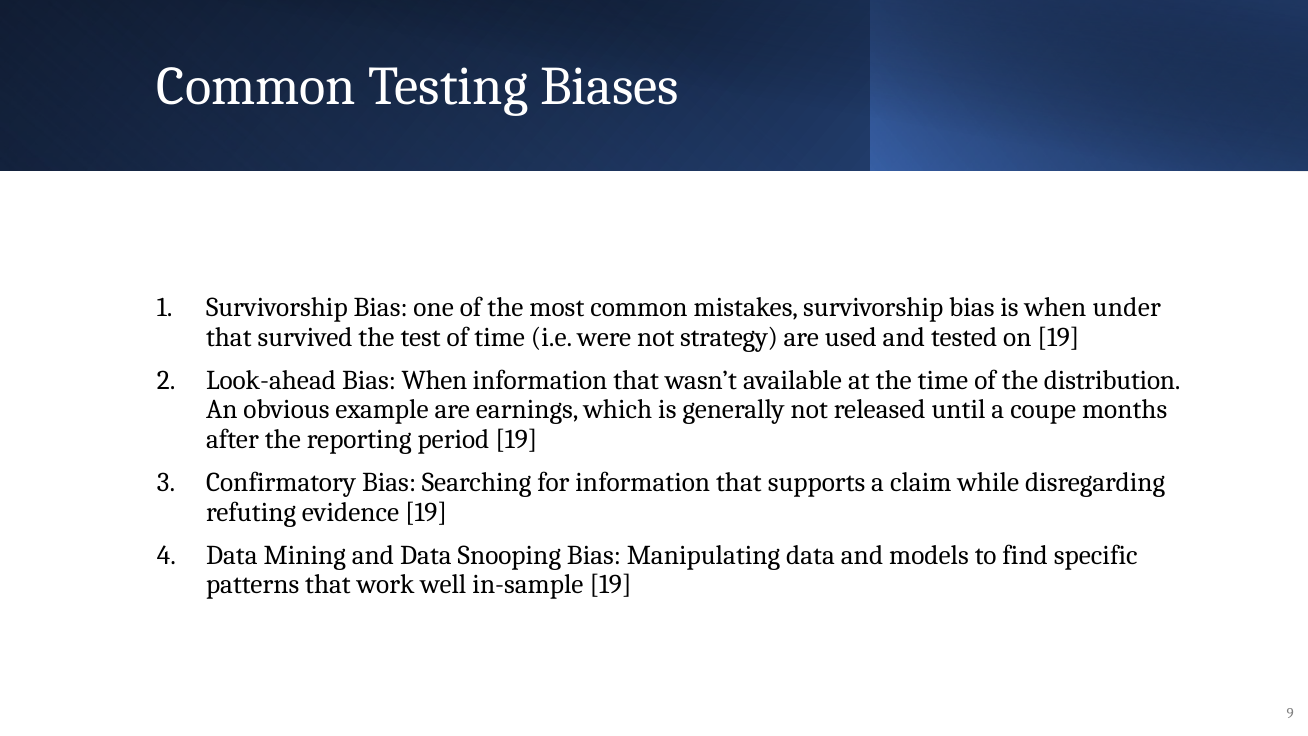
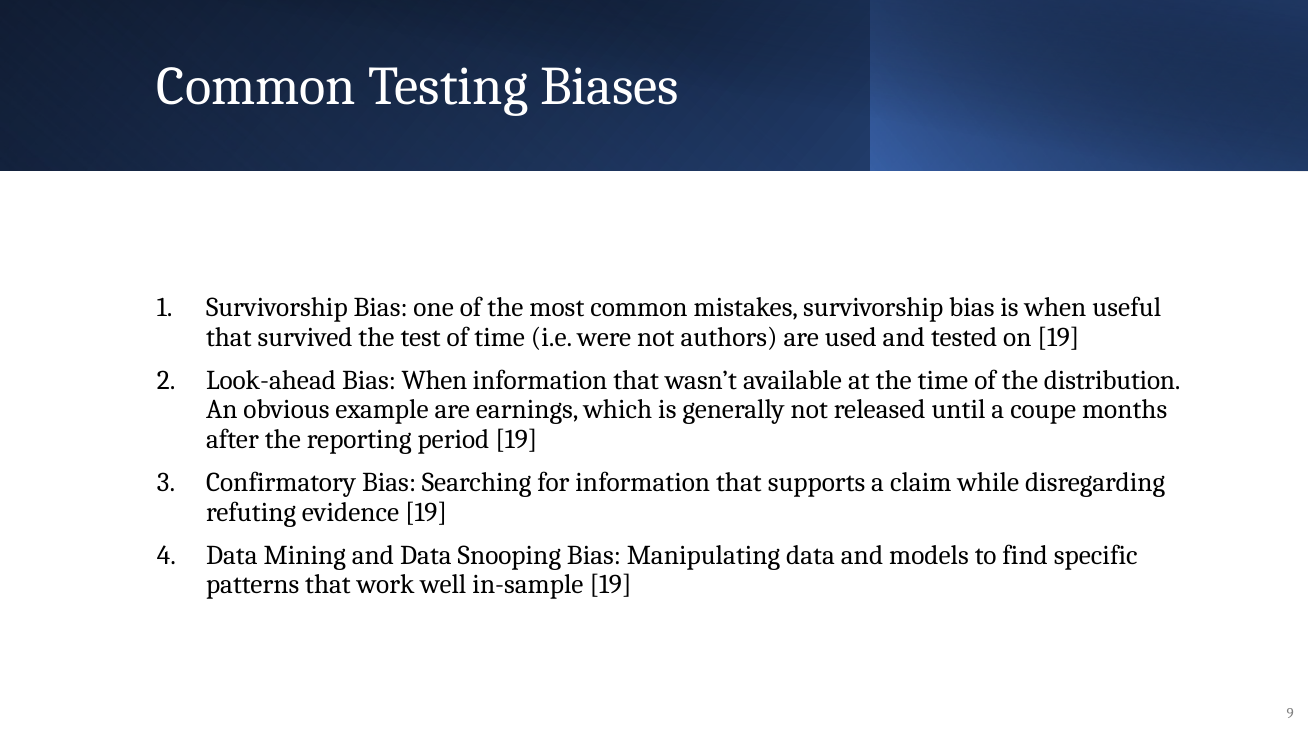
under: under -> useful (1127, 308)
strategy: strategy -> authors (729, 337)
